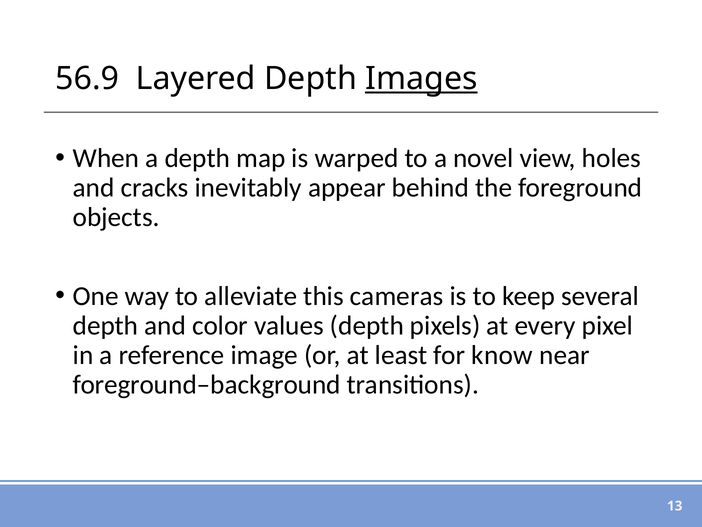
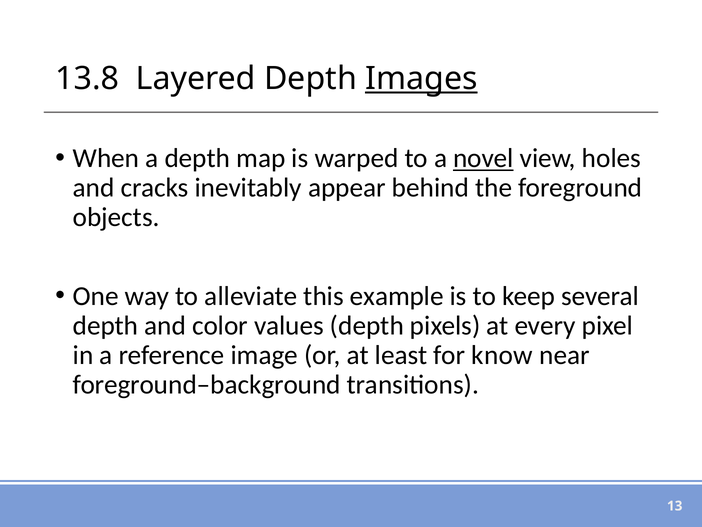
56.9: 56.9 -> 13.8 (87, 79)
novel underline: none -> present (483, 158)
cameras: cameras -> example (397, 296)
